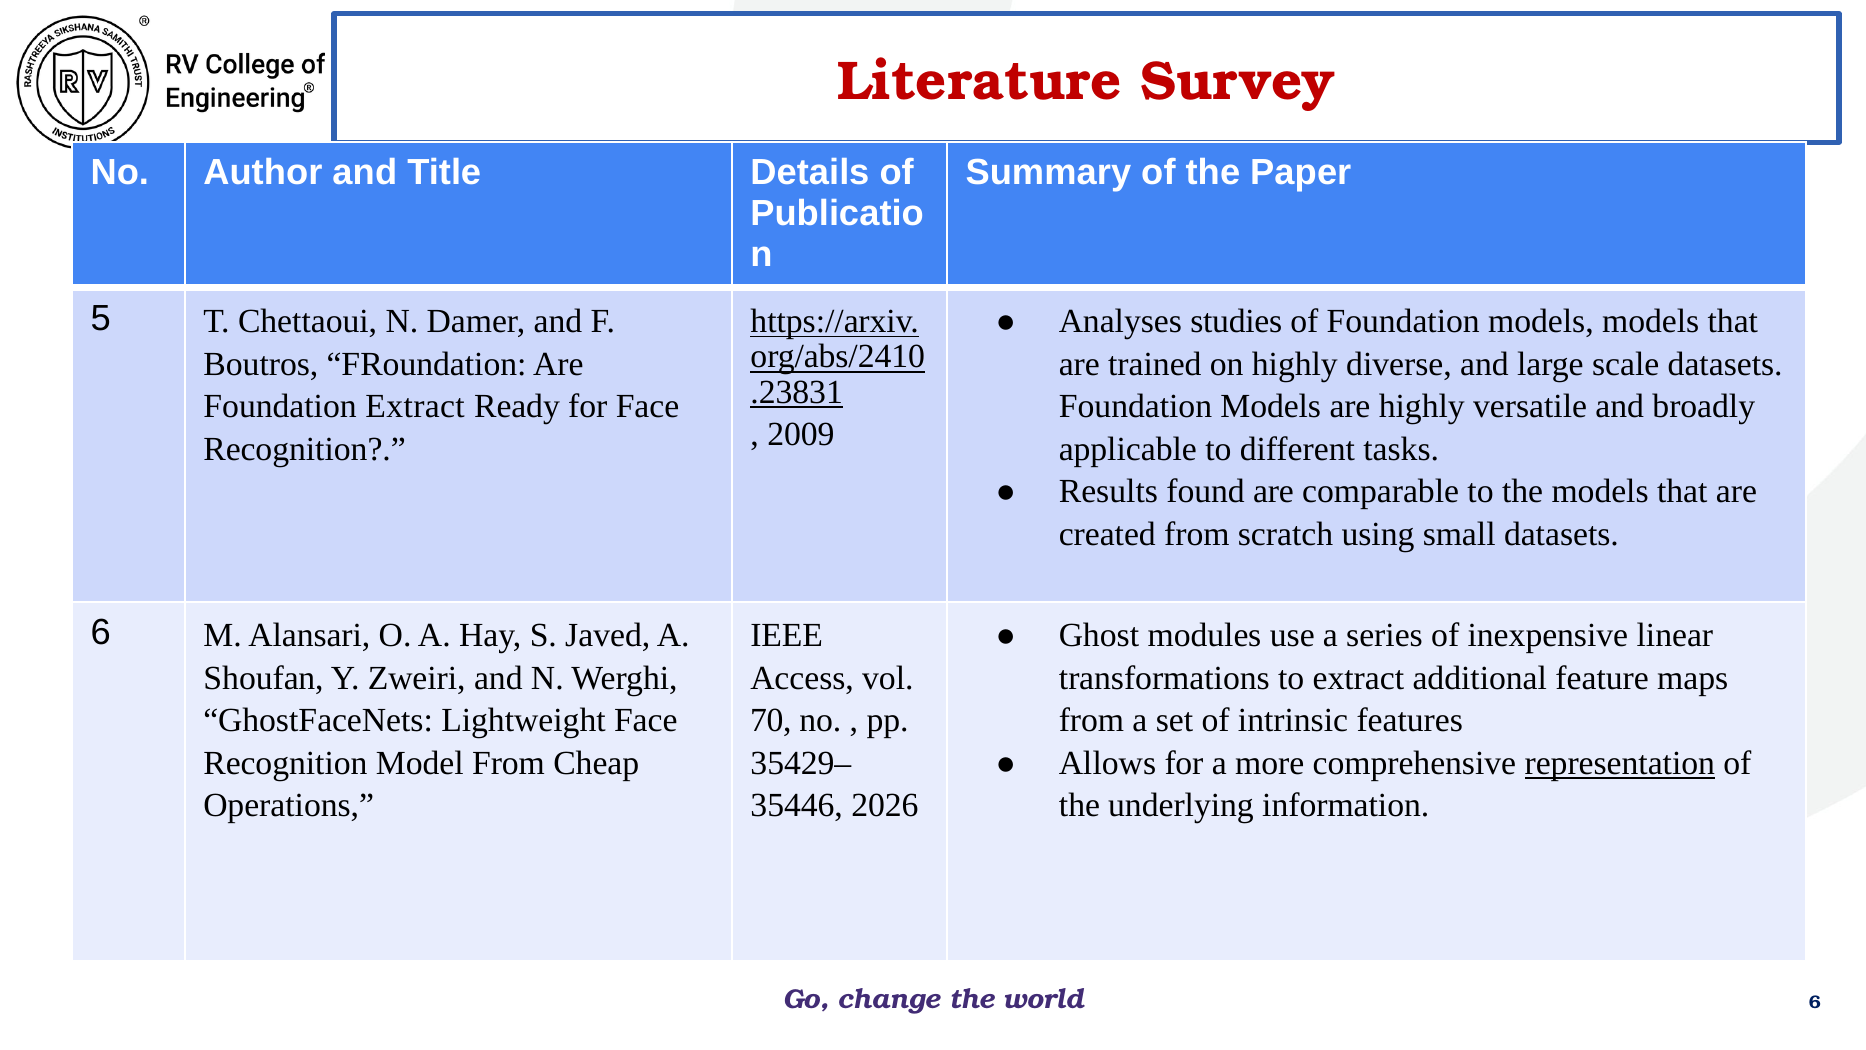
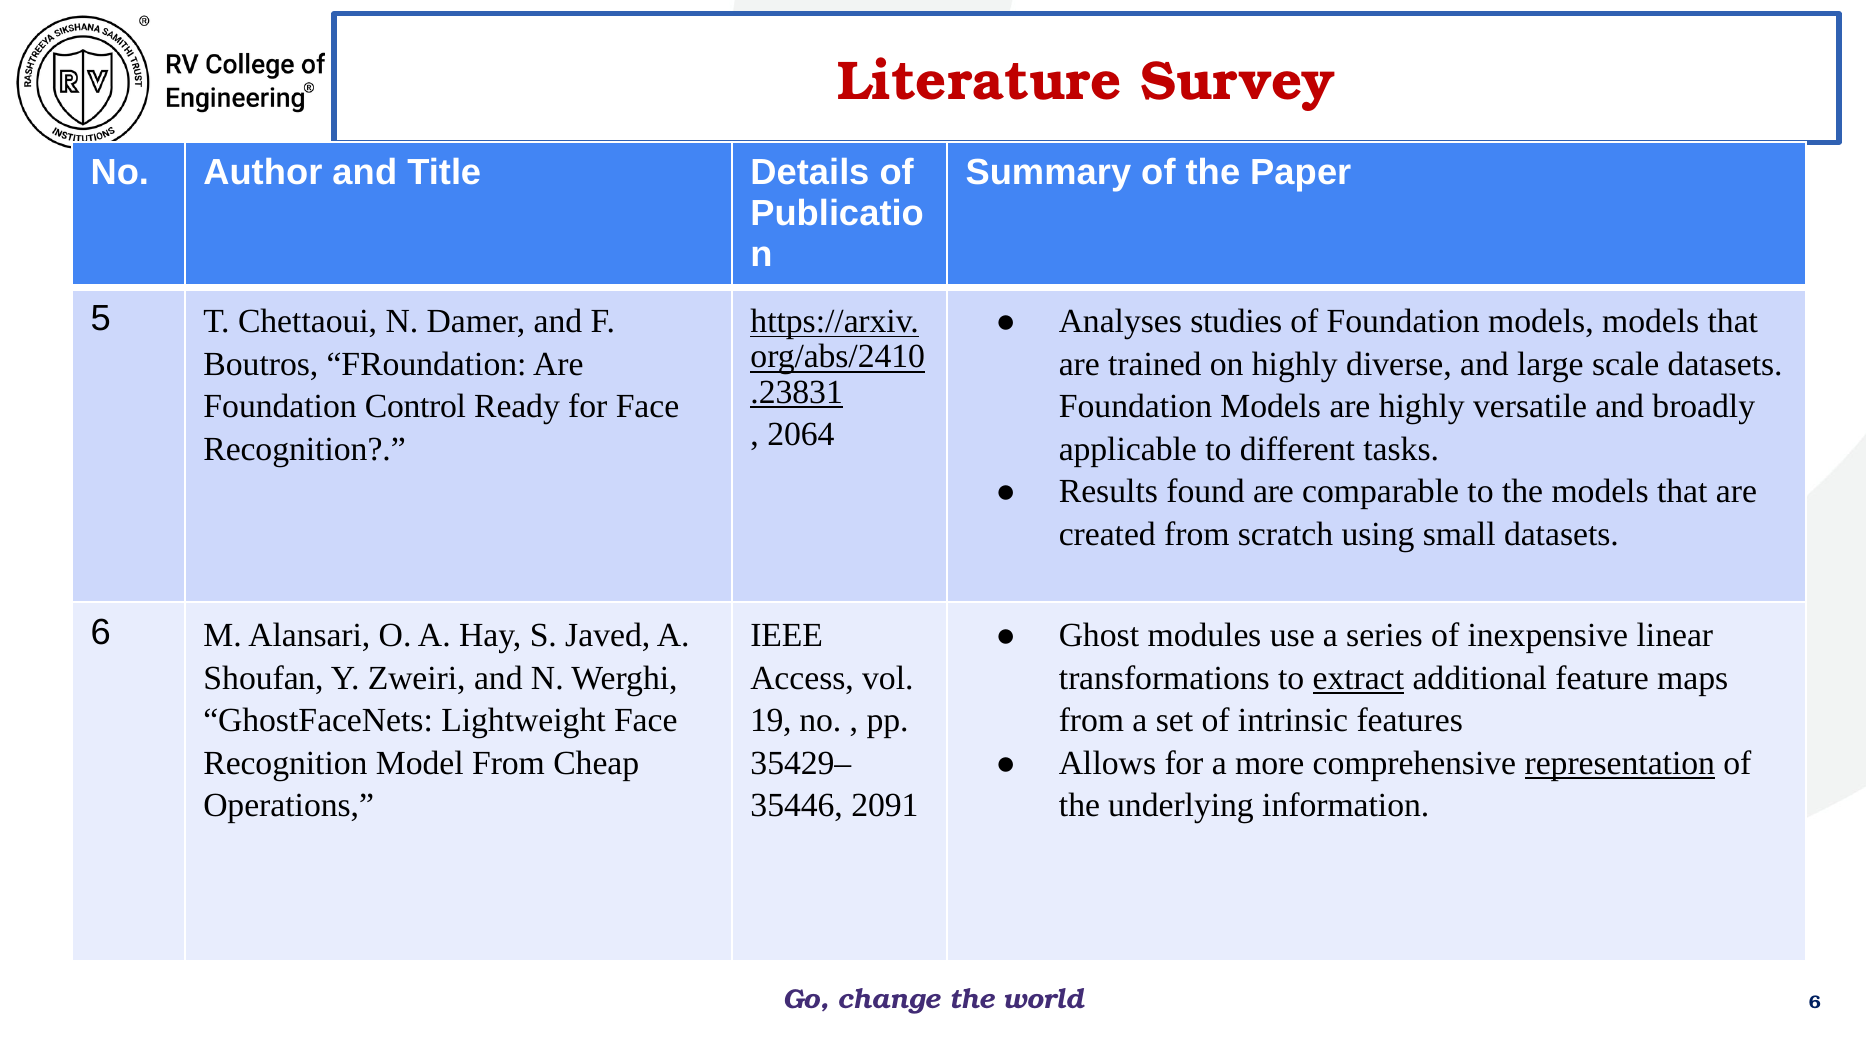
Foundation Extract: Extract -> Control (415, 406)
2009: 2009 -> 2064 (801, 435)
extract underline: none -> present (1358, 678)
70: 70 -> 19 (771, 720)
2026: 2026 -> 2091 (885, 805)
